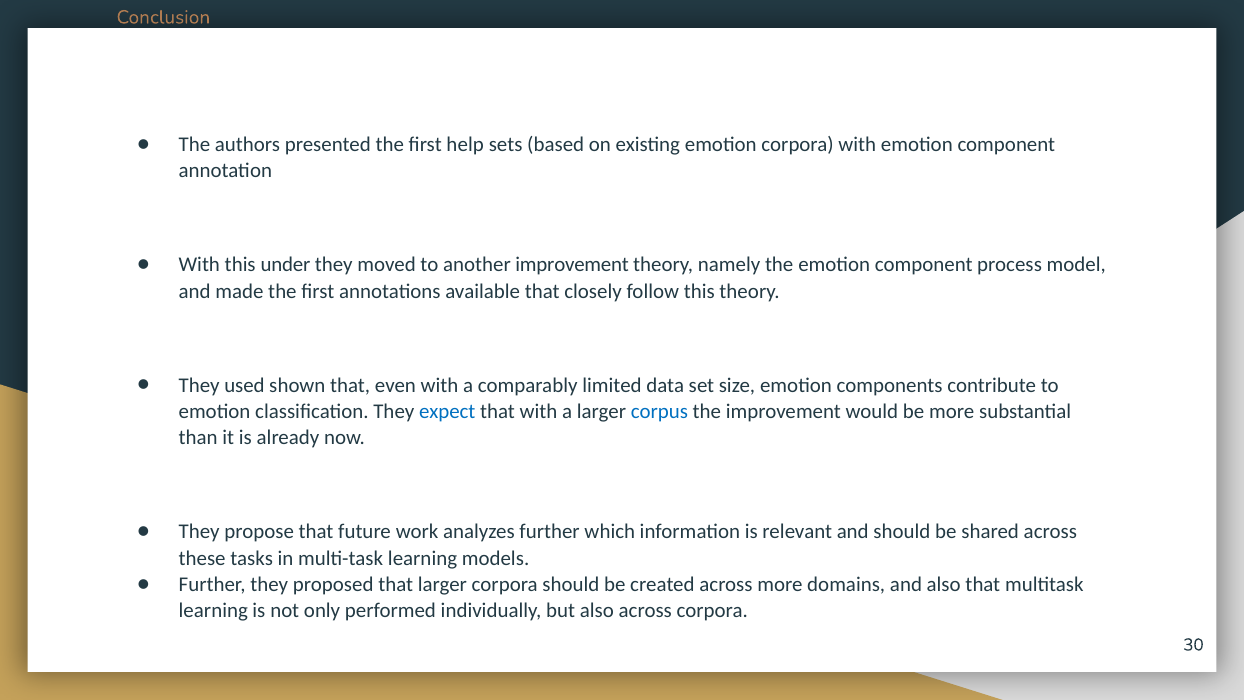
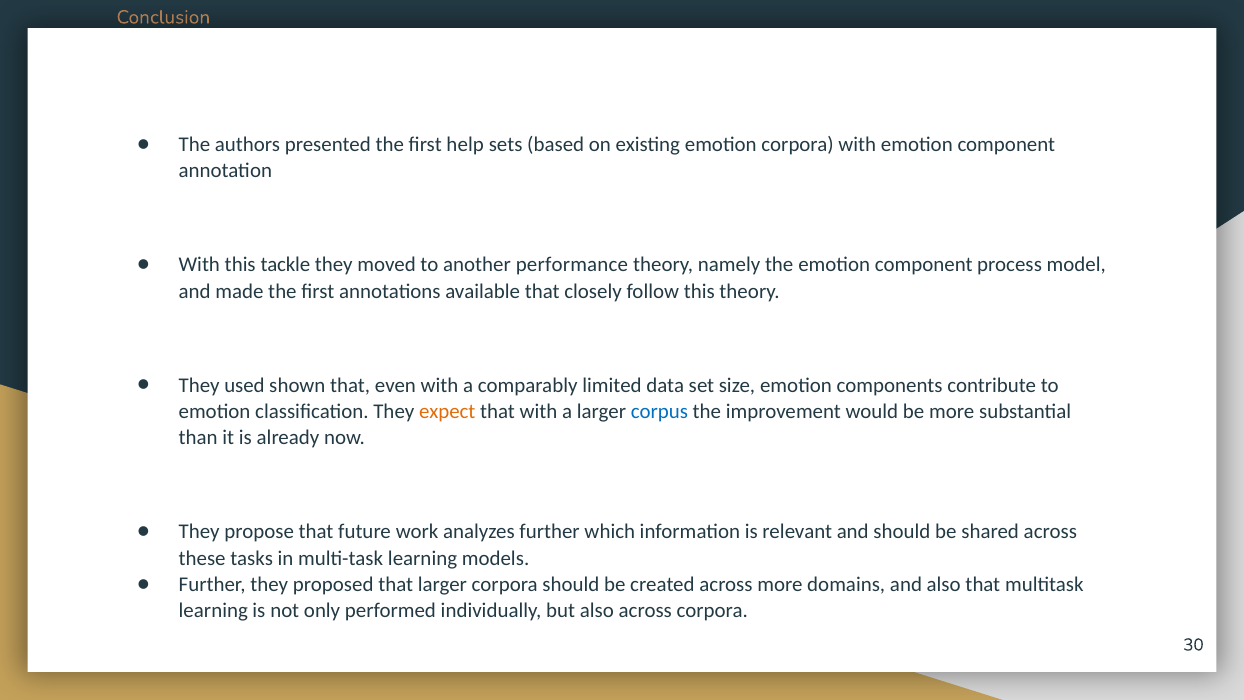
under: under -> tackle (285, 265)
another improvement: improvement -> performance (572, 265)
expect colour: blue -> orange (447, 411)
